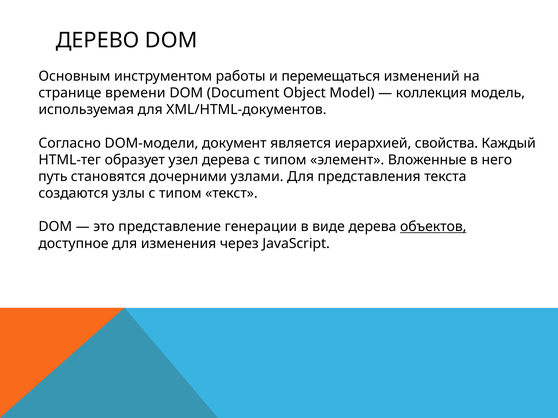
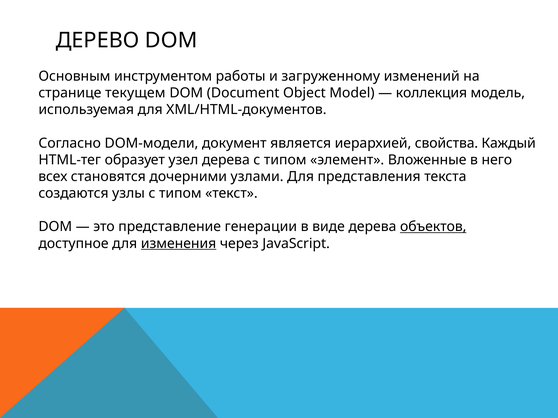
перемещаться: перемещаться -> загруженному (331, 76)
времени: времени -> текущем (135, 93)
путь: путь -> всех (53, 177)
изменения underline: none -> present (179, 244)
